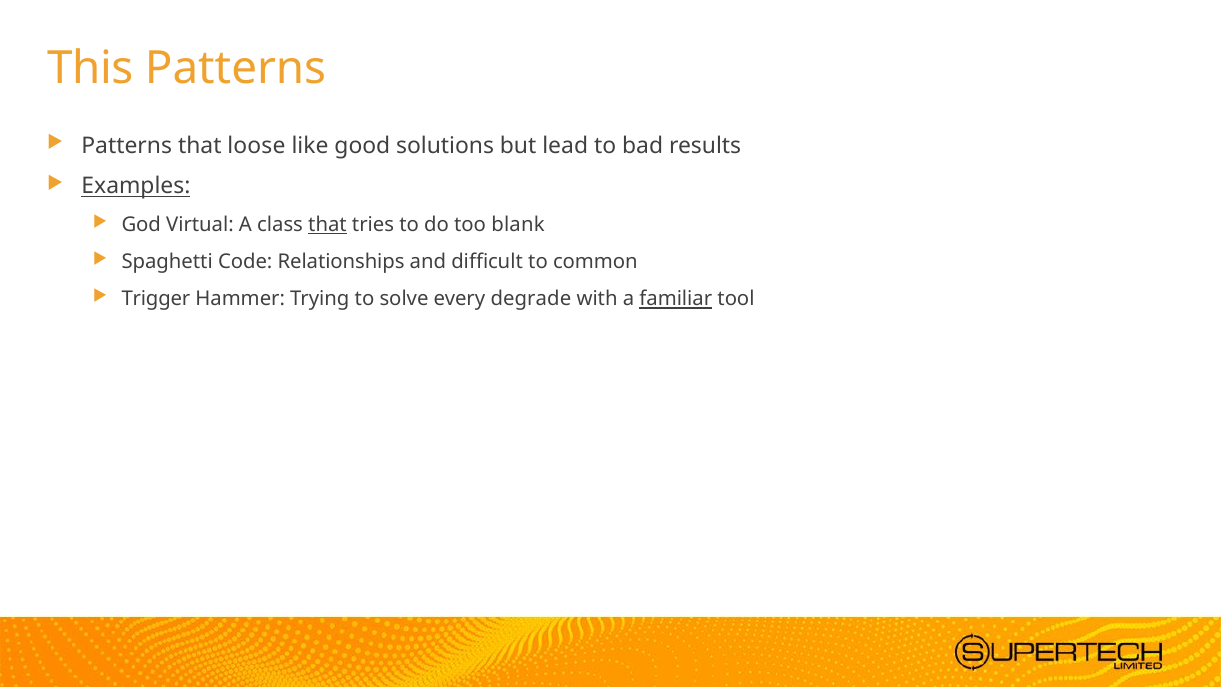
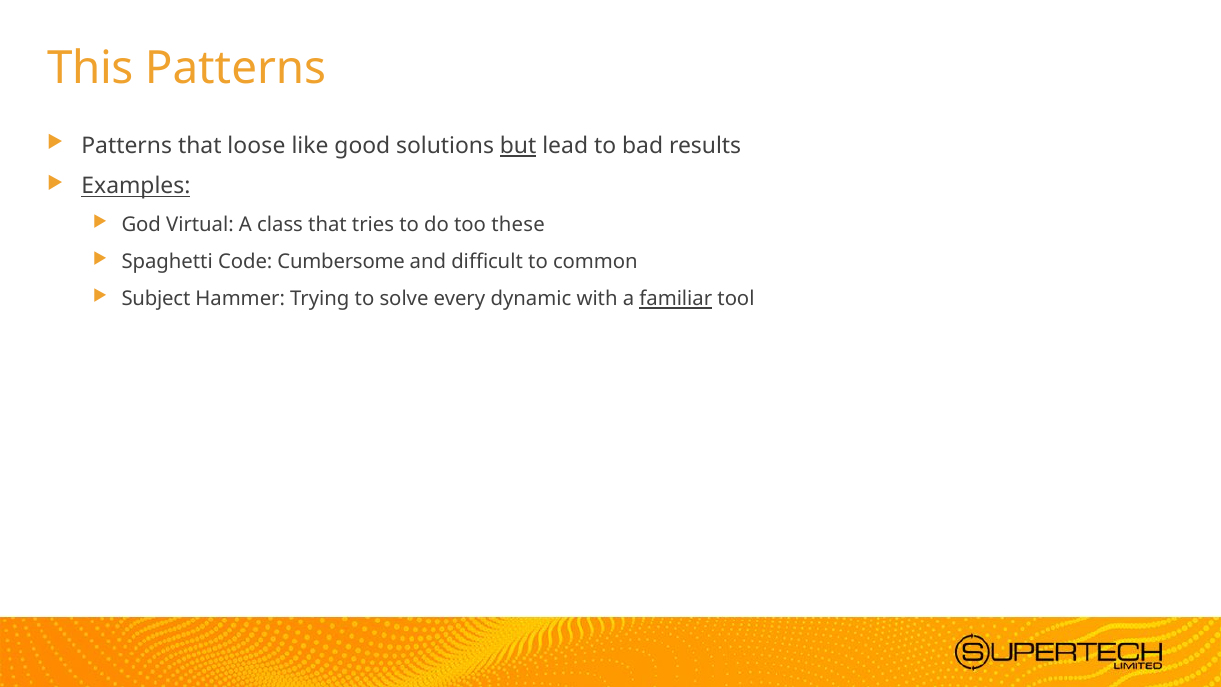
but underline: none -> present (518, 146)
that underline: present -> none (327, 225)
blank: blank -> these (518, 225)
Relationships: Relationships -> Cumbersome (341, 262)
Trigger: Trigger -> Subject (156, 299)
degrade: degrade -> dynamic (531, 299)
